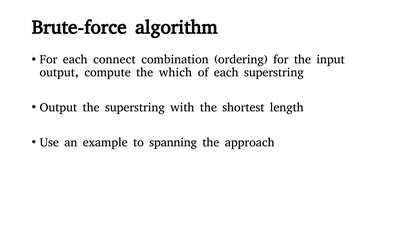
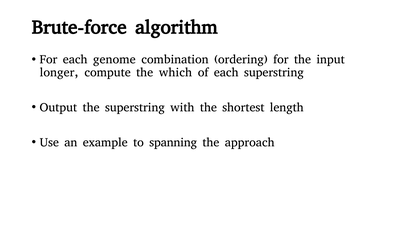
connect: connect -> genome (114, 59)
output: output -> longer (59, 73)
